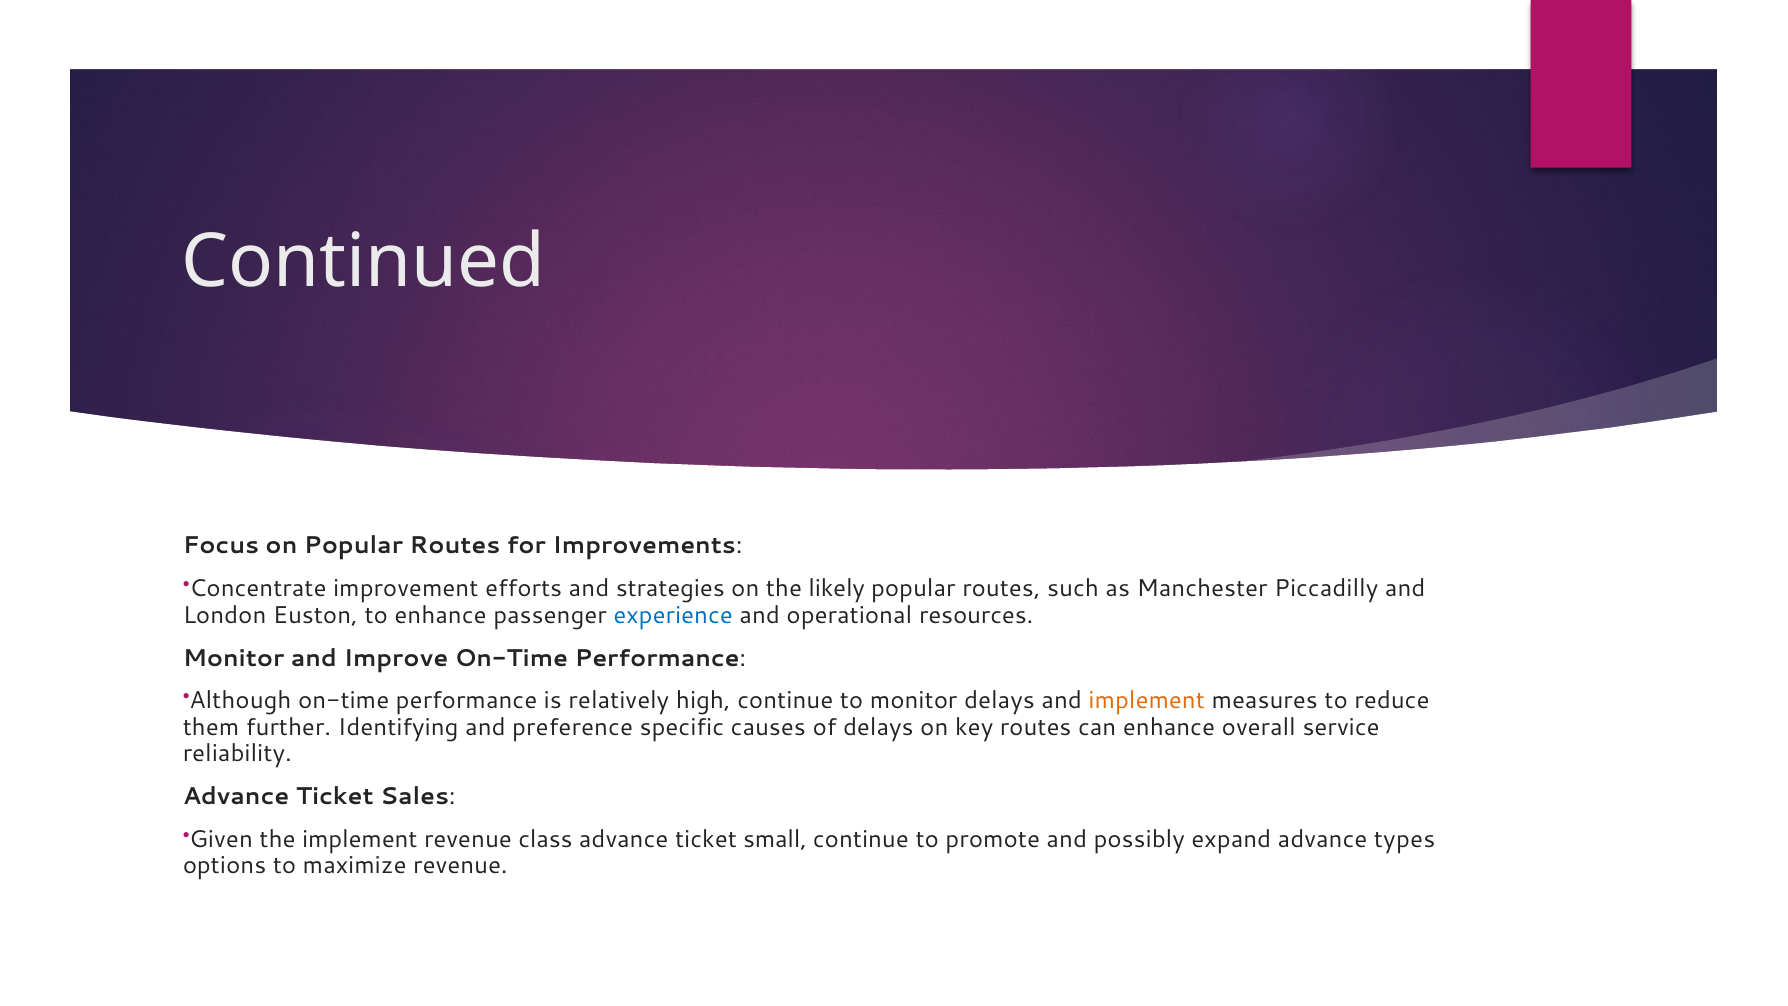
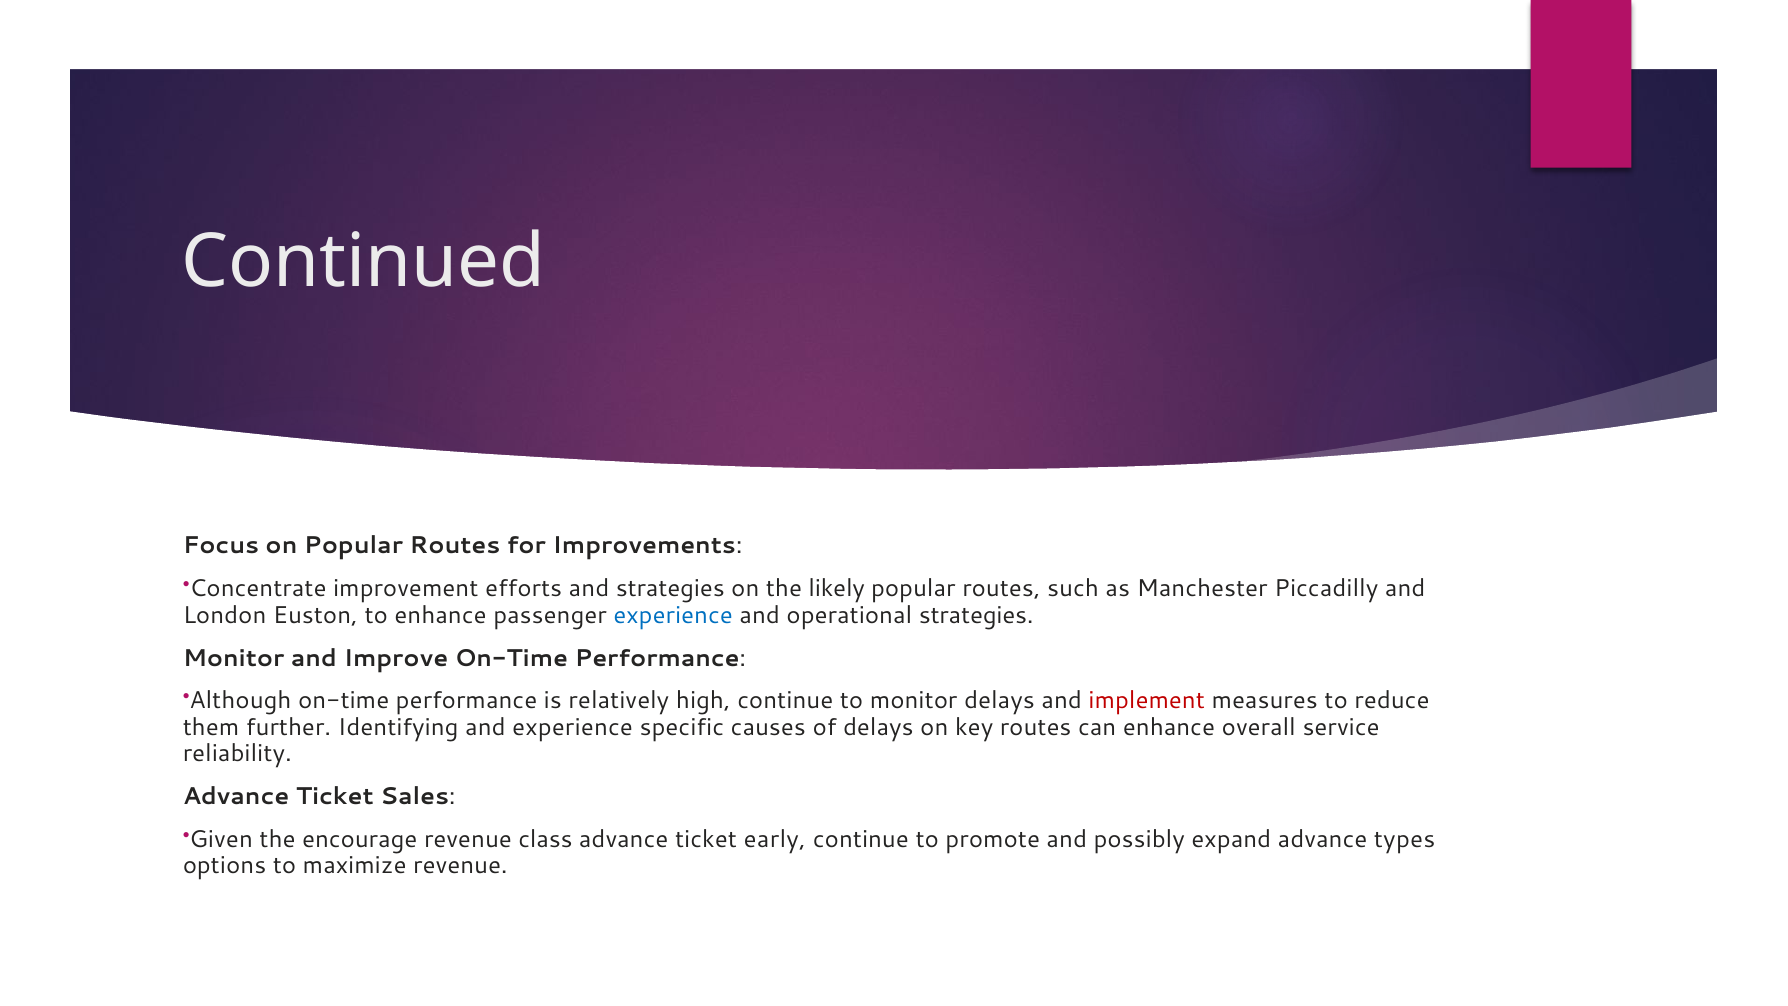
operational resources: resources -> strategies (976, 615)
implement colour: orange -> red (1147, 701)
and preference: preference -> experience (573, 727)
the implement: implement -> encourage (360, 839)
small: small -> early (775, 839)
